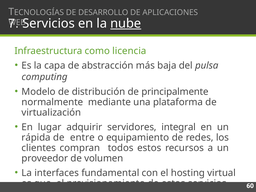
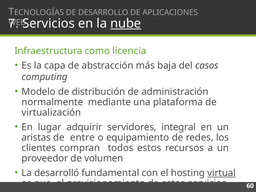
pulsa: pulsa -> casos (207, 65)
principalmente: principalmente -> administración (175, 92)
rápida: rápida -> aristas (36, 138)
interfaces: interfaces -> desarrolló (57, 173)
virtual underline: none -> present (222, 173)
